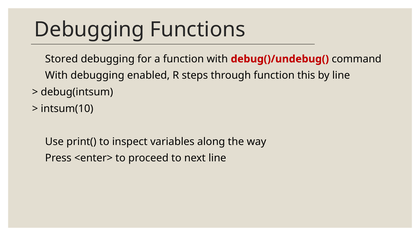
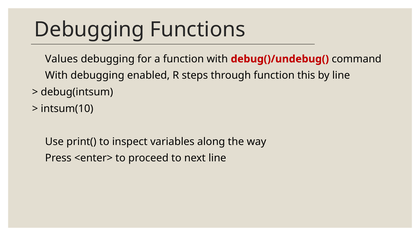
Stored: Stored -> Values (62, 59)
